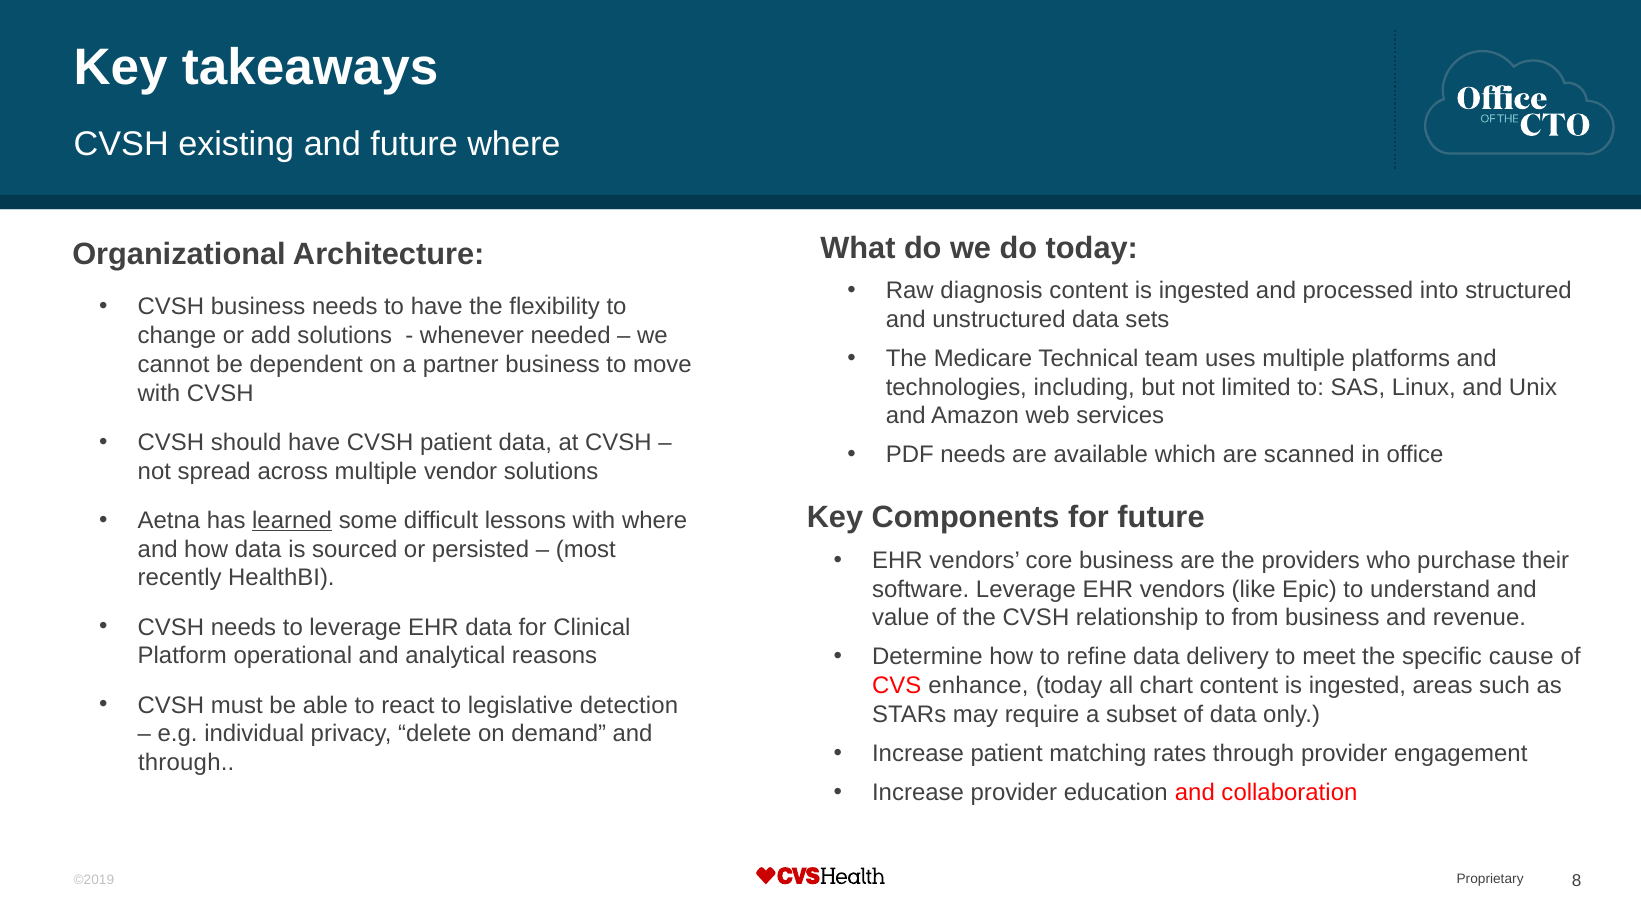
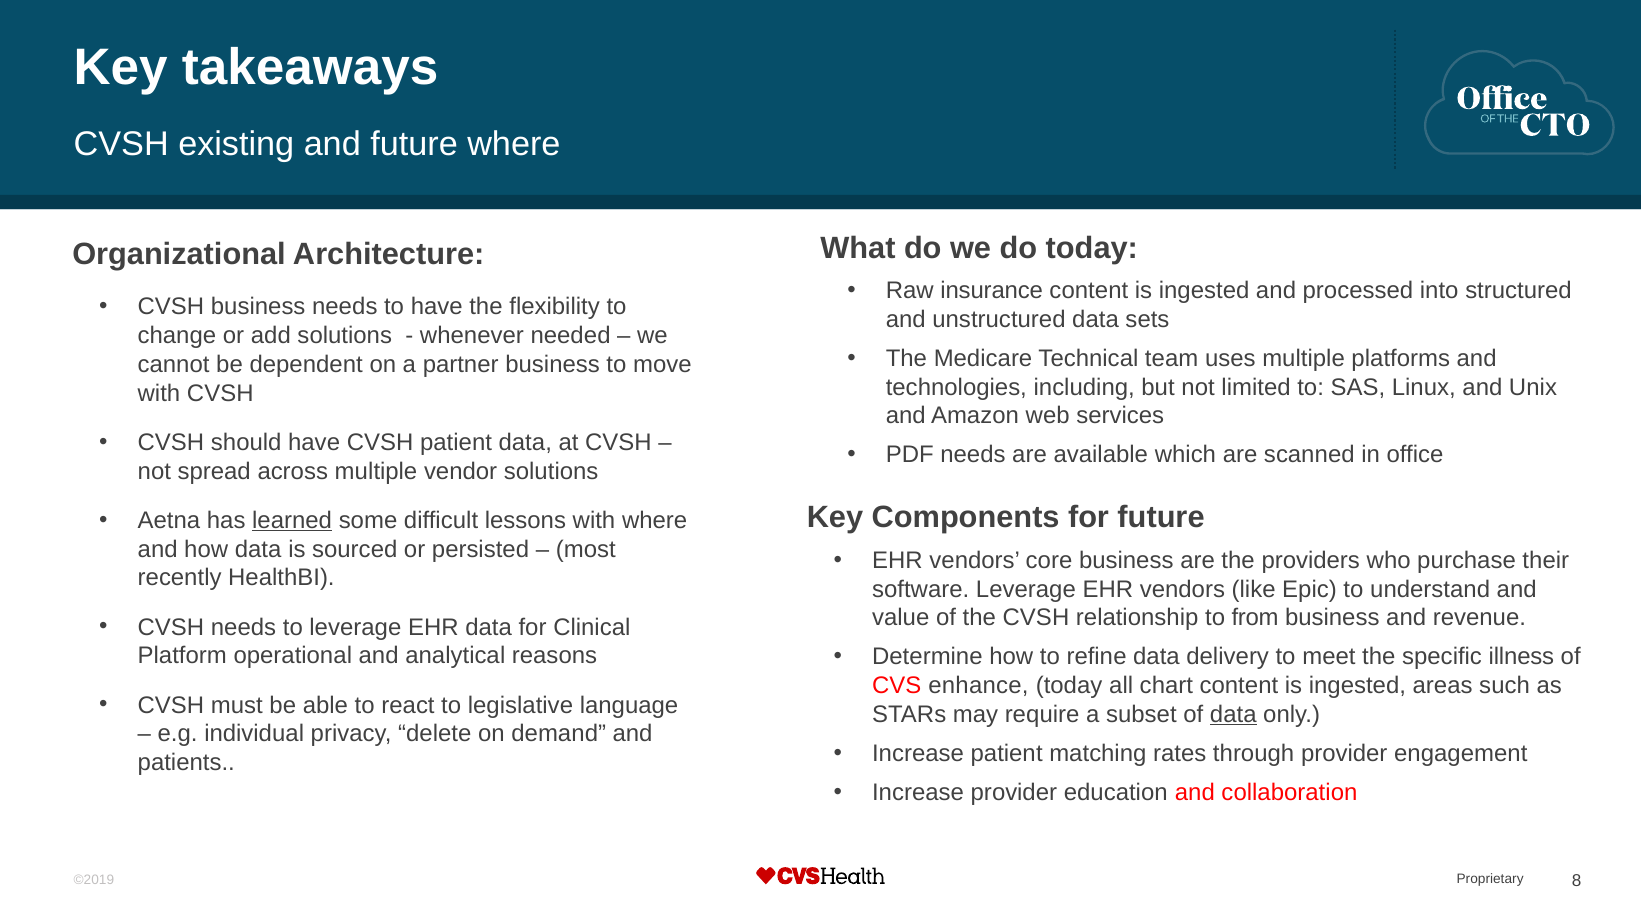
diagnosis: diagnosis -> insurance (992, 291)
cause: cause -> illness (1521, 657)
detection: detection -> language (629, 705)
data underline: none -> present (1233, 714)
through: through -> patients (186, 763)
